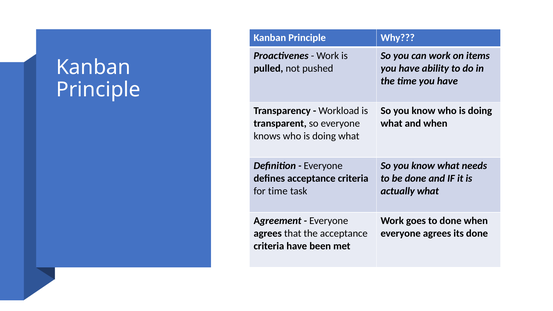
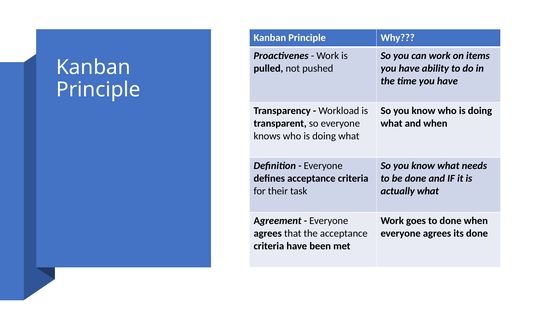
for time: time -> their (278, 191)
